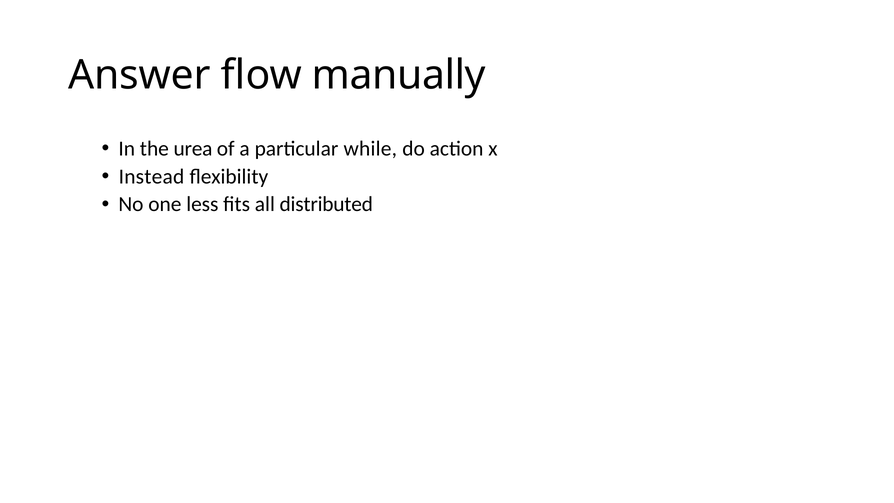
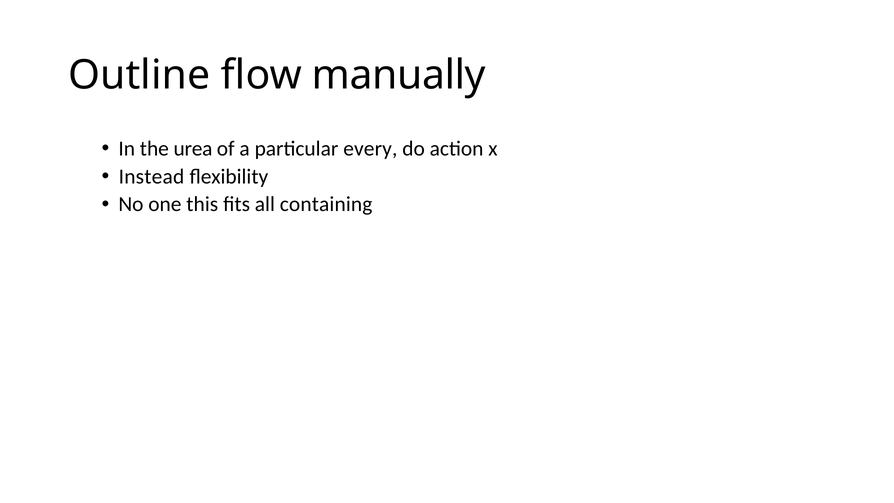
Answer: Answer -> Outline (139, 75)
while: while -> every (370, 149)
less: less -> this (202, 204)
distributed: distributed -> containing (326, 204)
